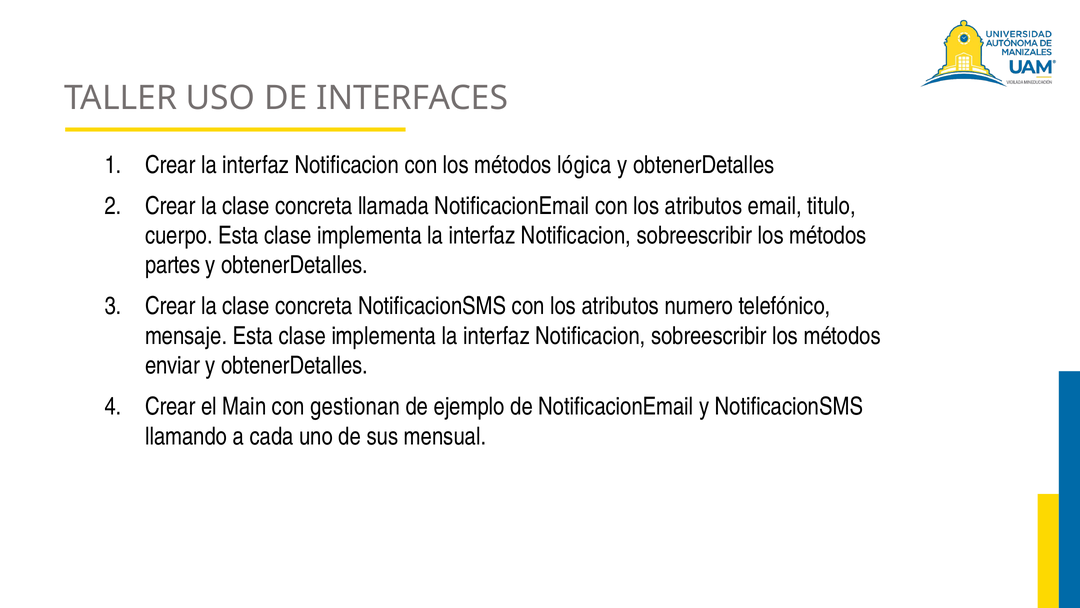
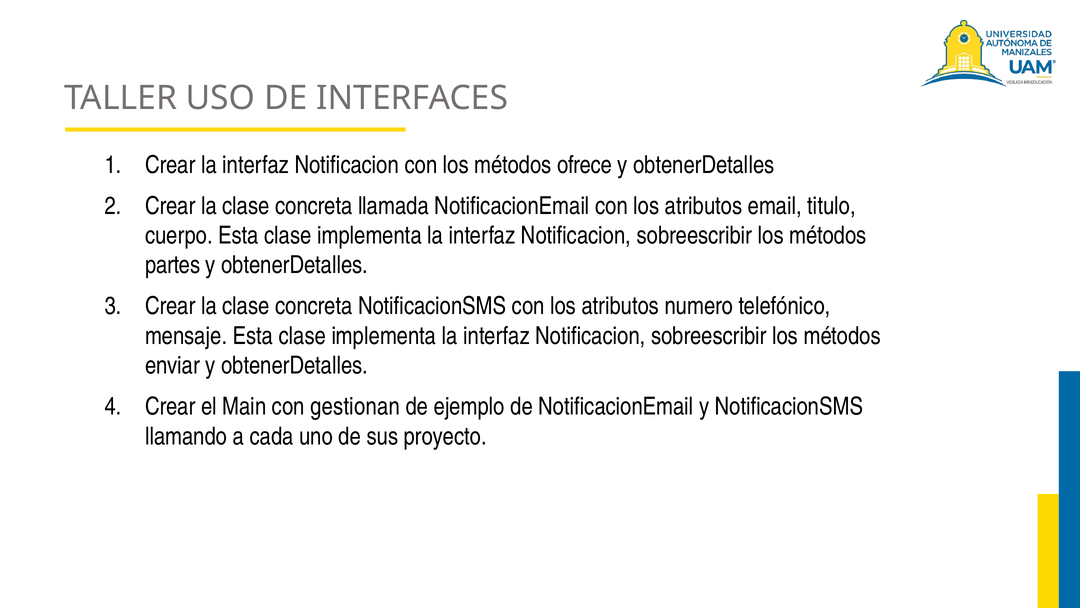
lógica: lógica -> ofrece (585, 165)
mensual: mensual -> proyecto (445, 436)
